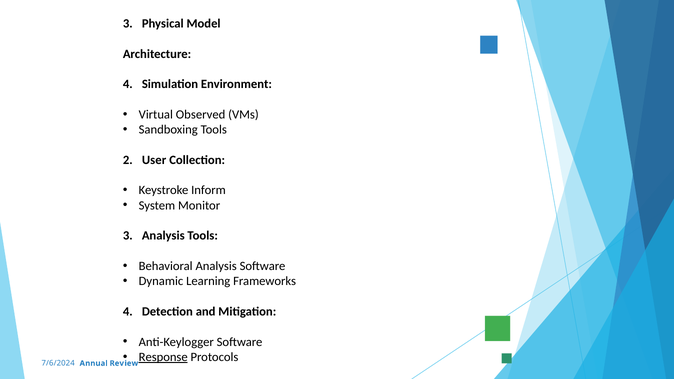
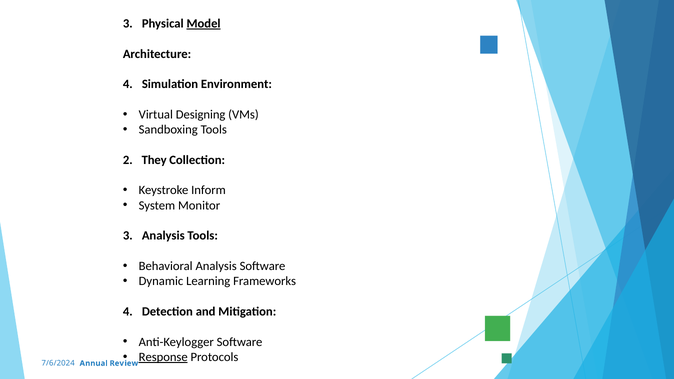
Model underline: none -> present (204, 24)
Observed: Observed -> Designing (201, 115)
User: User -> They (154, 160)
